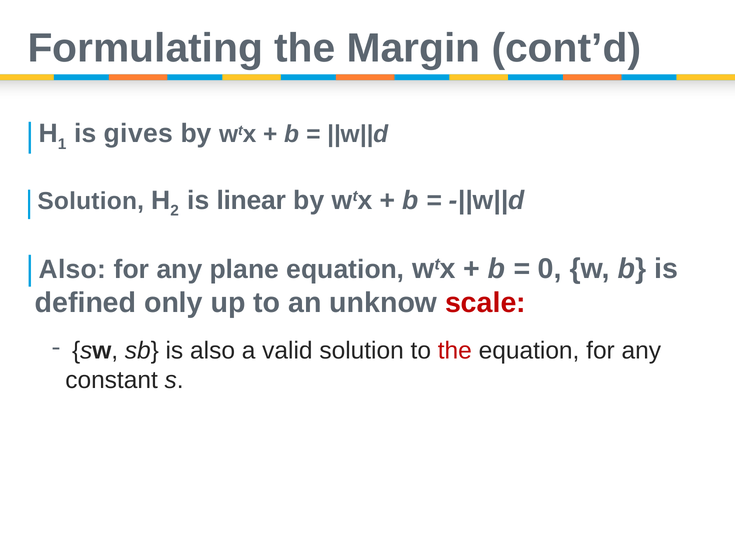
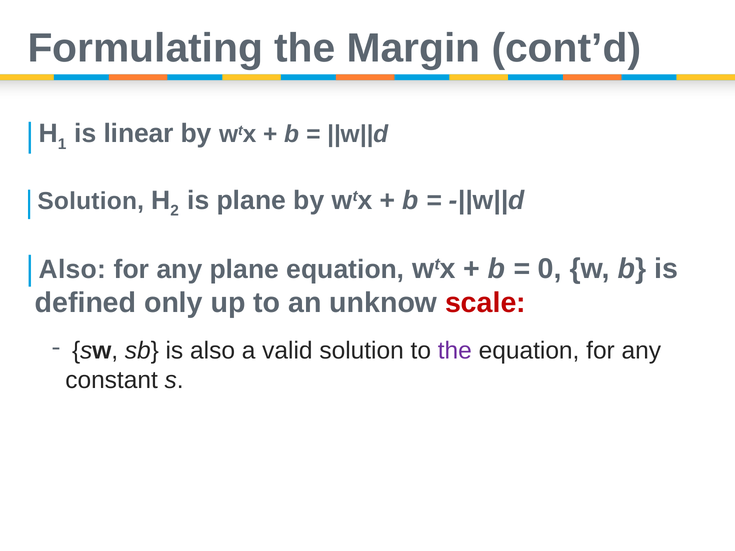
gives: gives -> linear (139, 134)
is linear: linear -> plane (251, 201)
the colour: red -> purple (455, 351)
